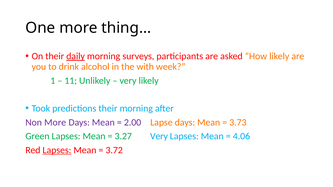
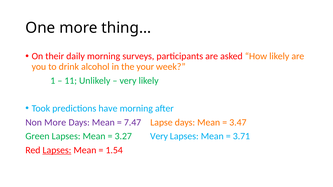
daily underline: present -> none (76, 56)
with: with -> your (145, 67)
predictions their: their -> have (108, 109)
2.00: 2.00 -> 7.47 (133, 123)
3.73: 3.73 -> 3.47 (238, 123)
4.06: 4.06 -> 3.71 (241, 136)
3.72: 3.72 -> 1.54 (114, 150)
